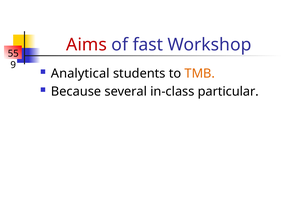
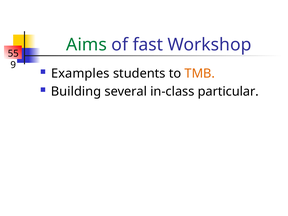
Aims colour: red -> green (87, 45)
Analytical: Analytical -> Examples (80, 74)
Because: Because -> Building (76, 91)
